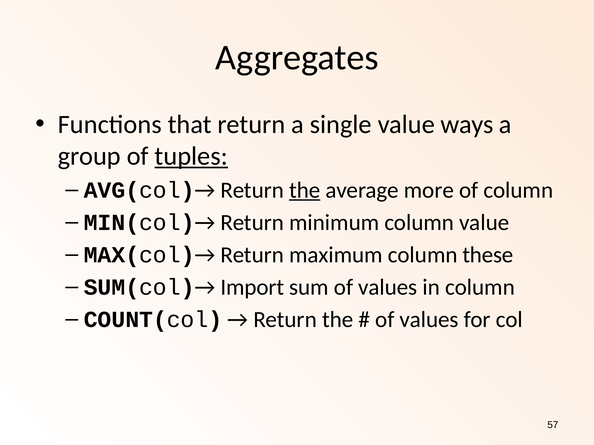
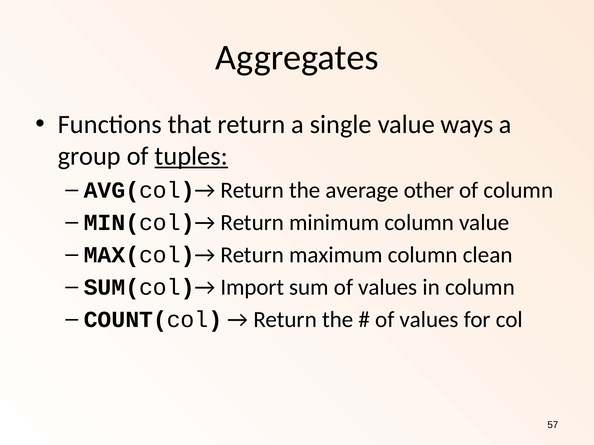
the underline: present -> none (305, 190)
more: more -> other (429, 190)
these: these -> clean (488, 255)
